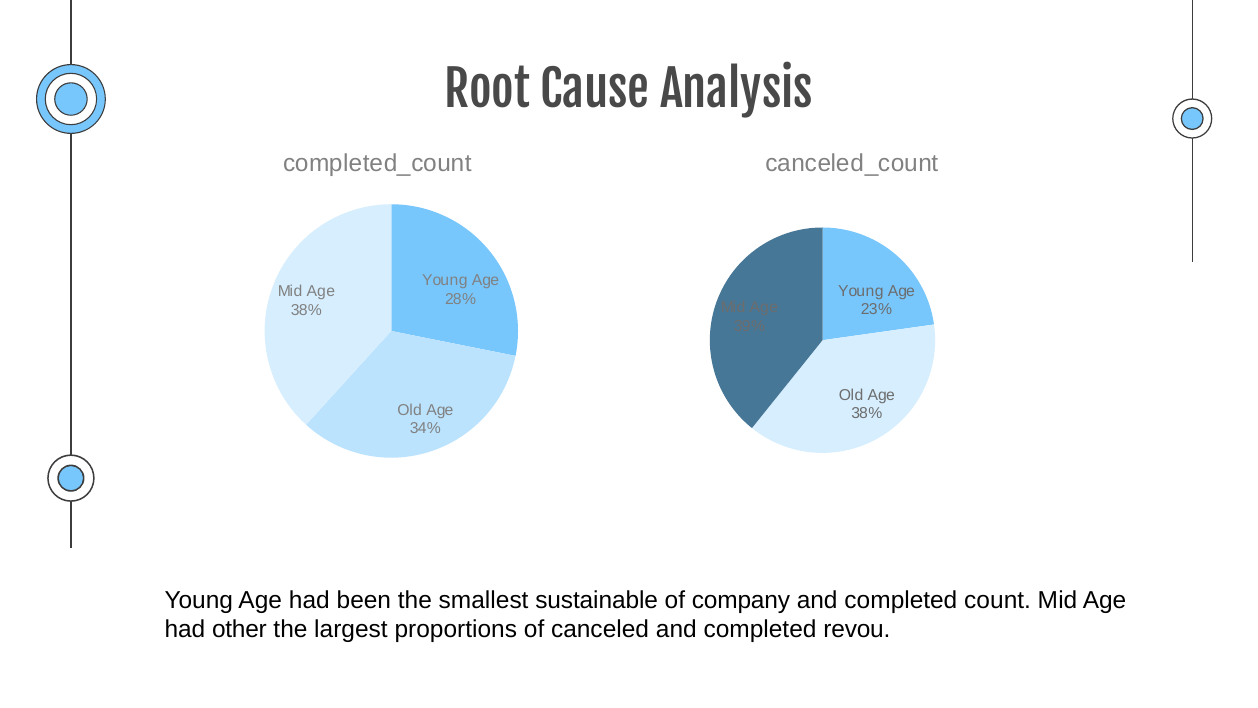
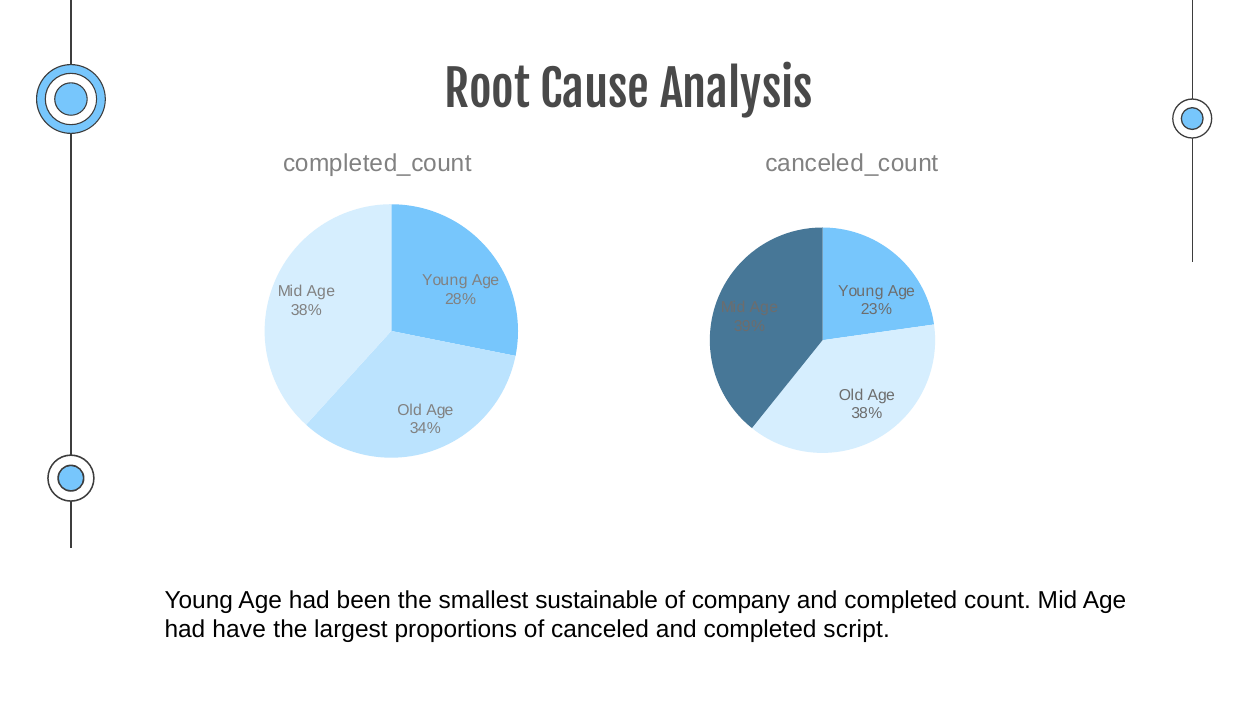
other: other -> have (239, 629)
revou: revou -> script (857, 629)
